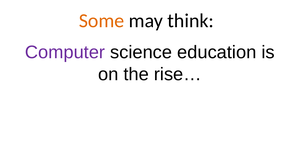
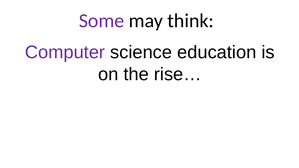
Some colour: orange -> purple (102, 21)
